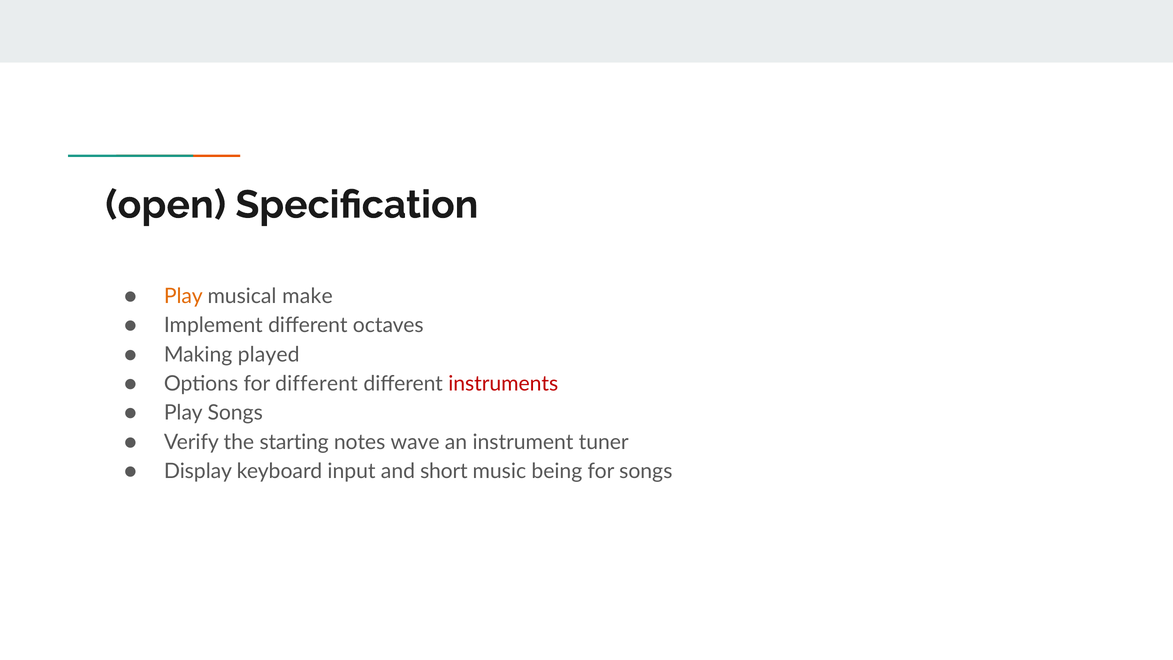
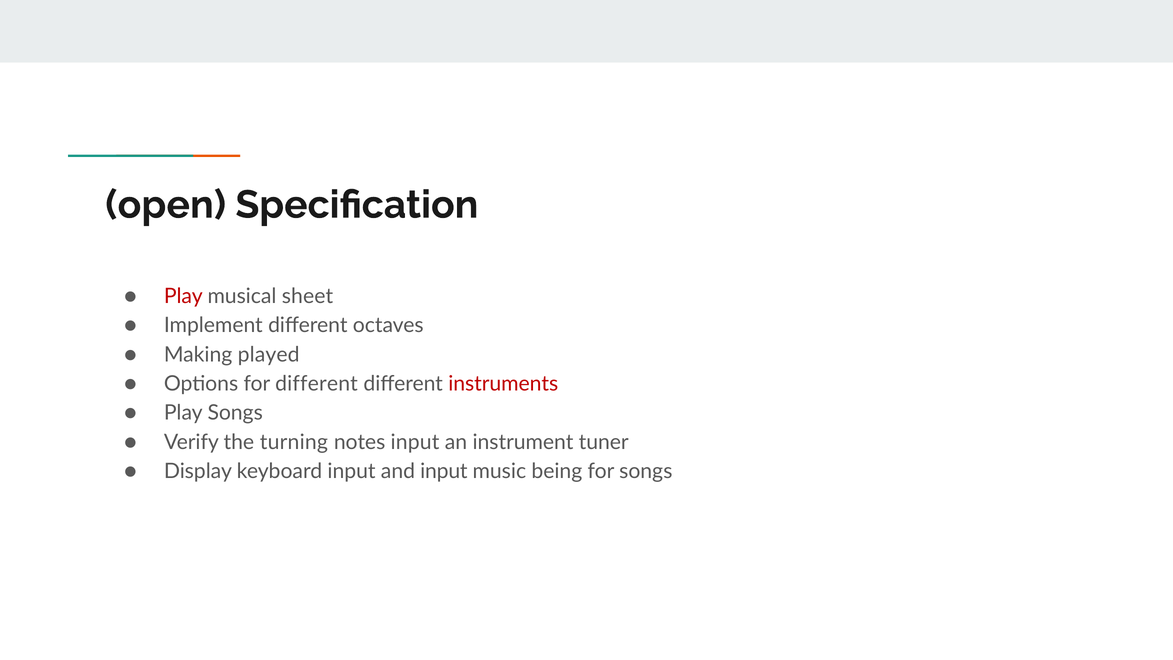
Play colour: orange -> red (183, 296)
make: make -> sheet (308, 296)
starting: starting -> turning (294, 442)
notes wave: wave -> input (415, 442)
and short: short -> input (444, 471)
